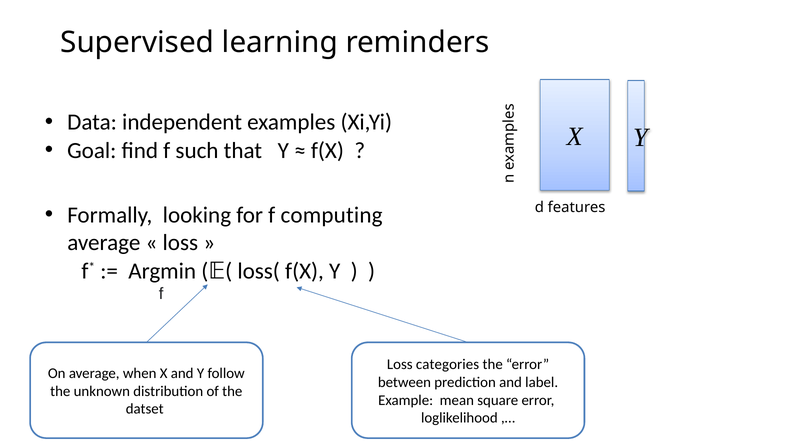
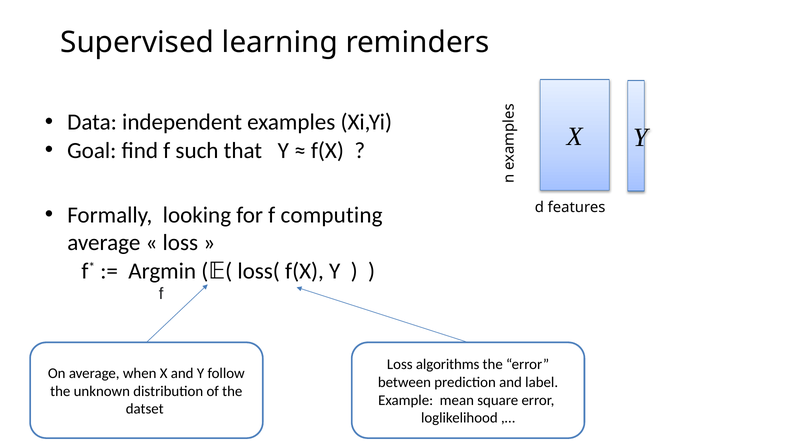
categories: categories -> algorithms (448, 365)
